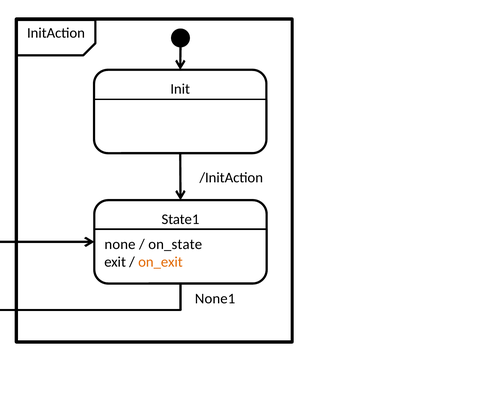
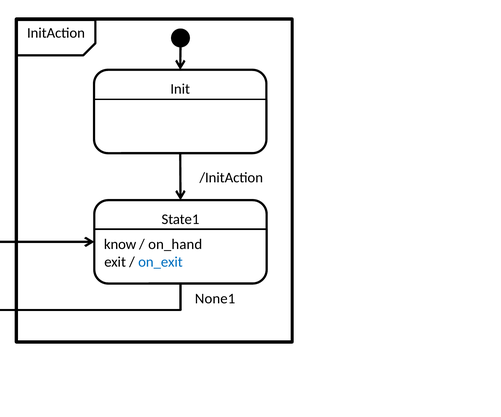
none: none -> know (120, 245)
on_state: on_state -> on_hand (175, 245)
on_exit colour: orange -> blue (160, 262)
